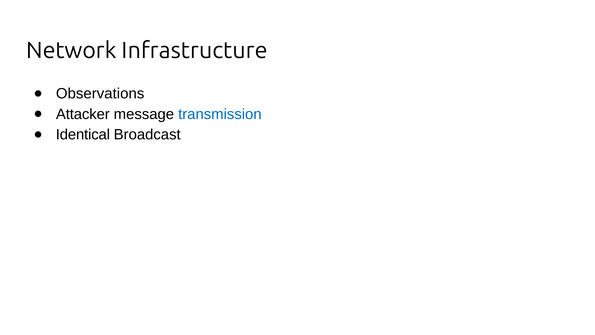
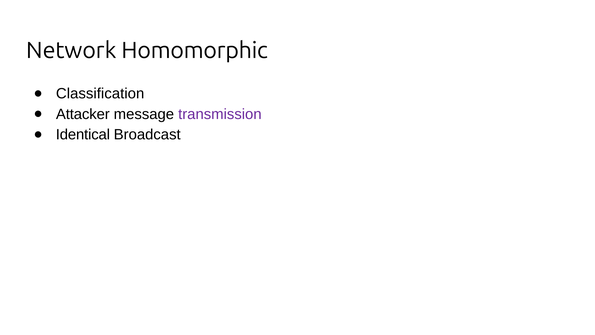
Infrastructure: Infrastructure -> Homomorphic (195, 50)
Observations: Observations -> Classification (100, 94)
transmission colour: blue -> purple (220, 114)
